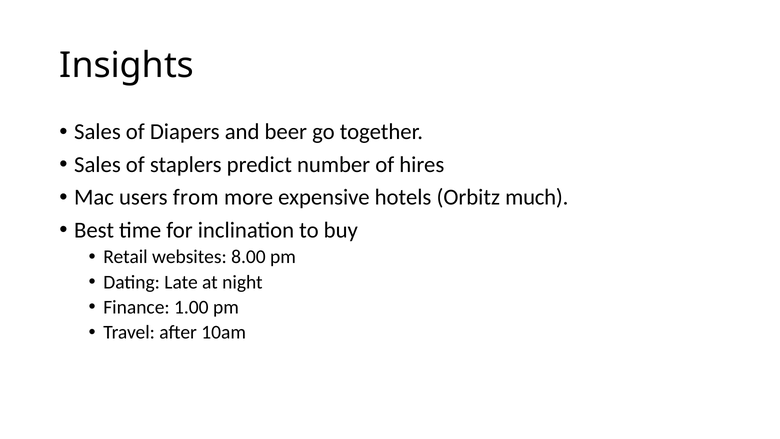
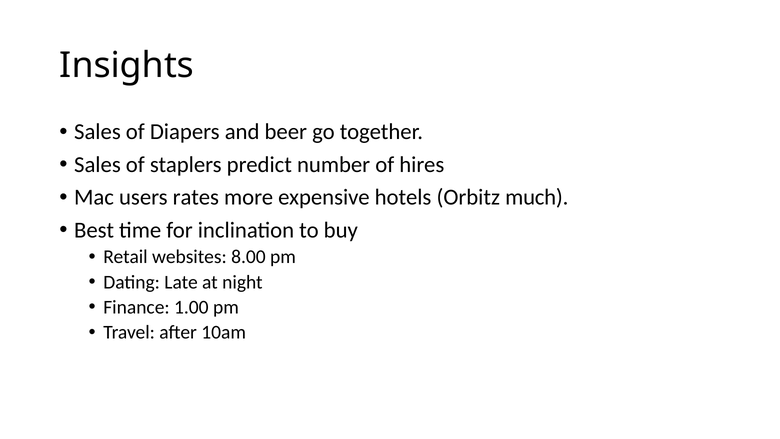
from: from -> rates (196, 197)
